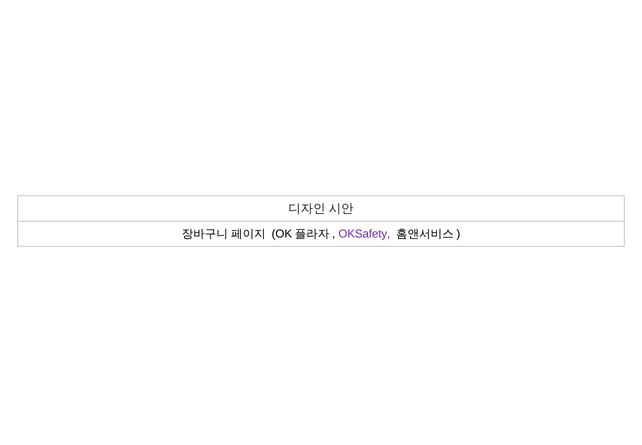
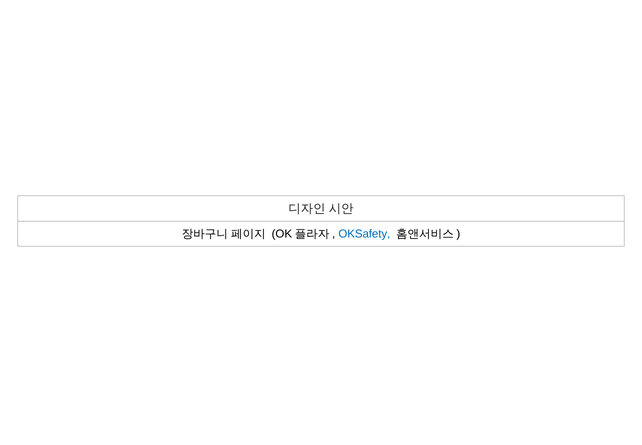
OKSafety colour: purple -> blue (364, 234)
